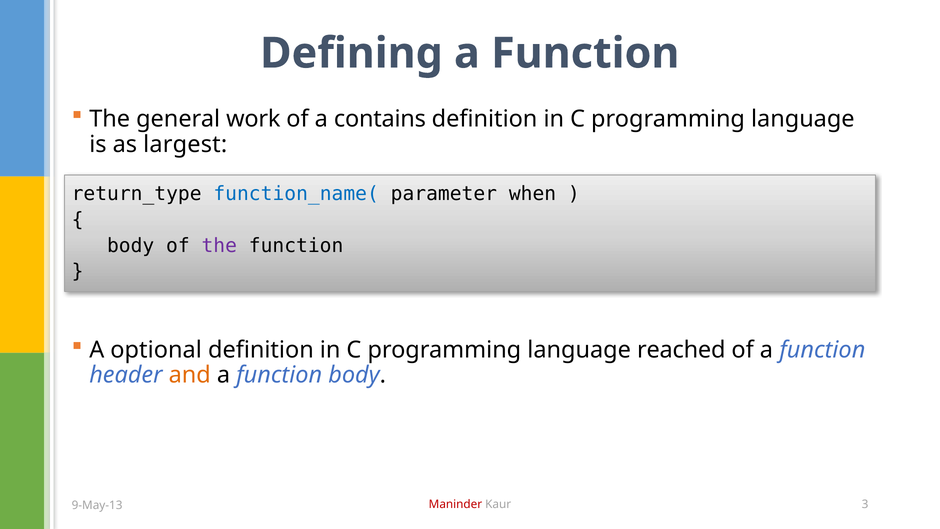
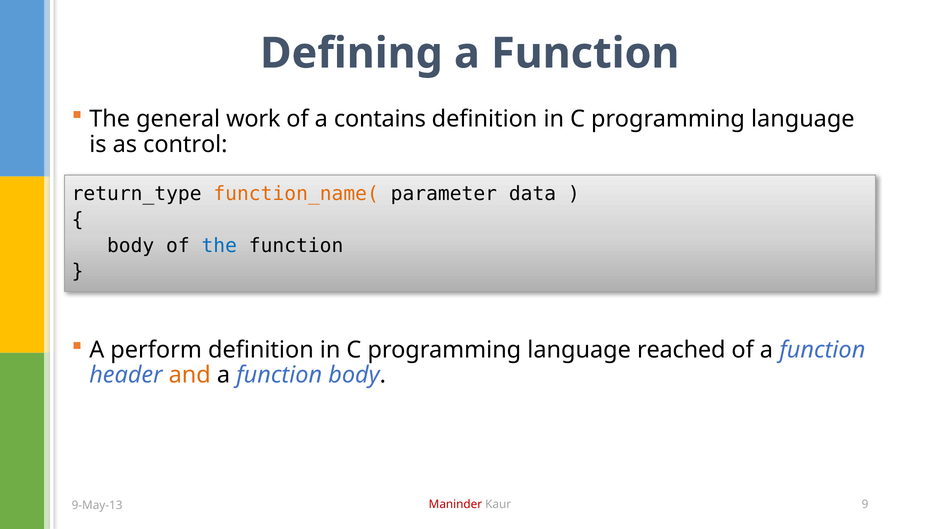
largest: largest -> control (185, 144)
function_name( colour: blue -> orange (296, 194)
when: when -> data (533, 194)
the colour: purple -> blue (219, 245)
optional: optional -> perform (156, 350)
3: 3 -> 9 (865, 504)
